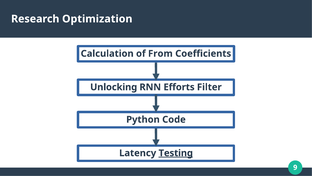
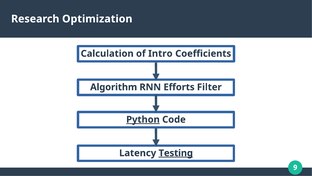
From: From -> Intro (160, 53)
Unlocking: Unlocking -> Algorithm (114, 87)
Python underline: none -> present (143, 119)
